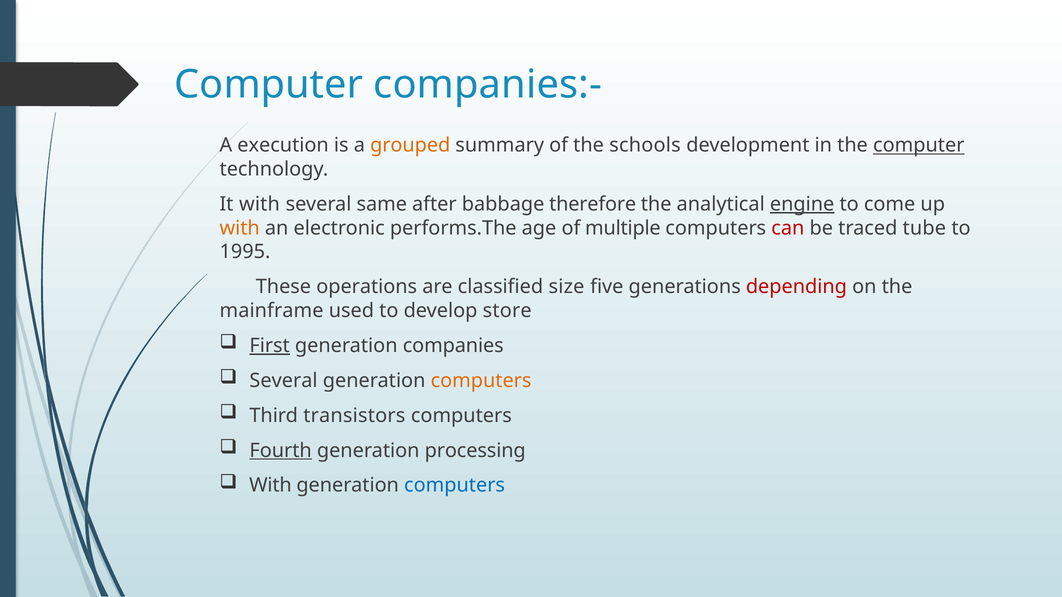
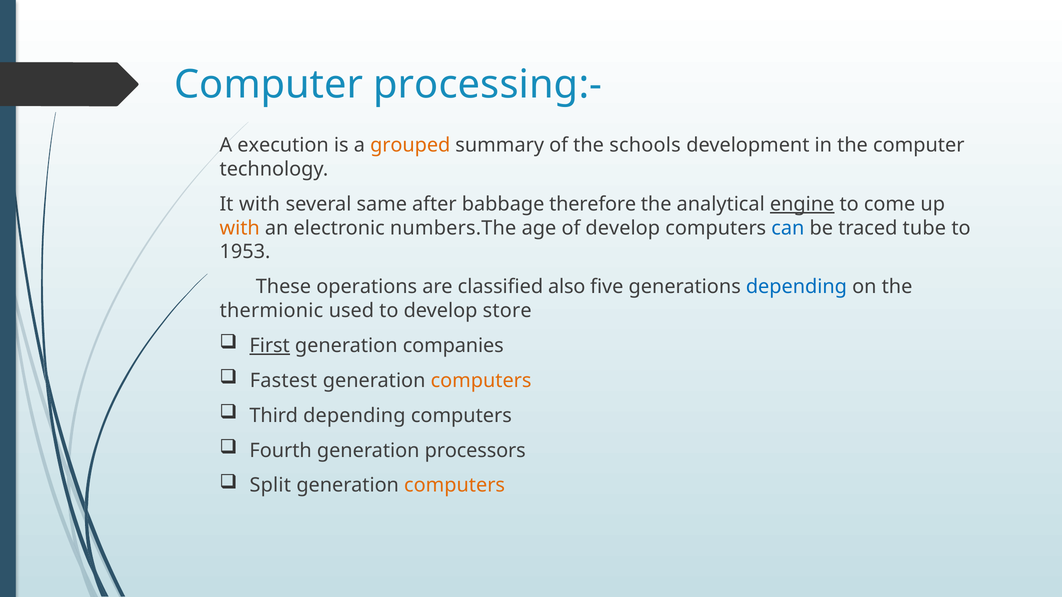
companies:-: companies:- -> processing:- (488, 85)
computer underline: present -> none (919, 145)
performs.The: performs.The -> numbers.The (453, 228)
of multiple: multiple -> develop (623, 228)
can colour: red -> blue (788, 228)
1995: 1995 -> 1953 (245, 252)
size: size -> also (567, 287)
depending colour: red -> blue (796, 287)
mainframe: mainframe -> thermionic (271, 311)
Several: Several -> Fastest (283, 381)
Third transistors: transistors -> depending (354, 416)
Fourth underline: present -> none (281, 451)
processing: processing -> processors (475, 451)
With: With -> Split (270, 486)
computers colour: blue -> orange (455, 486)
